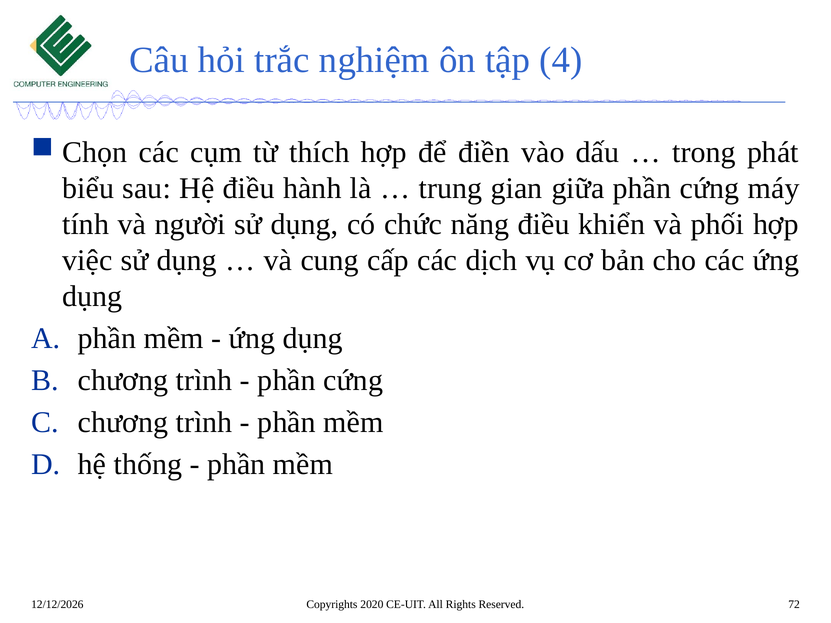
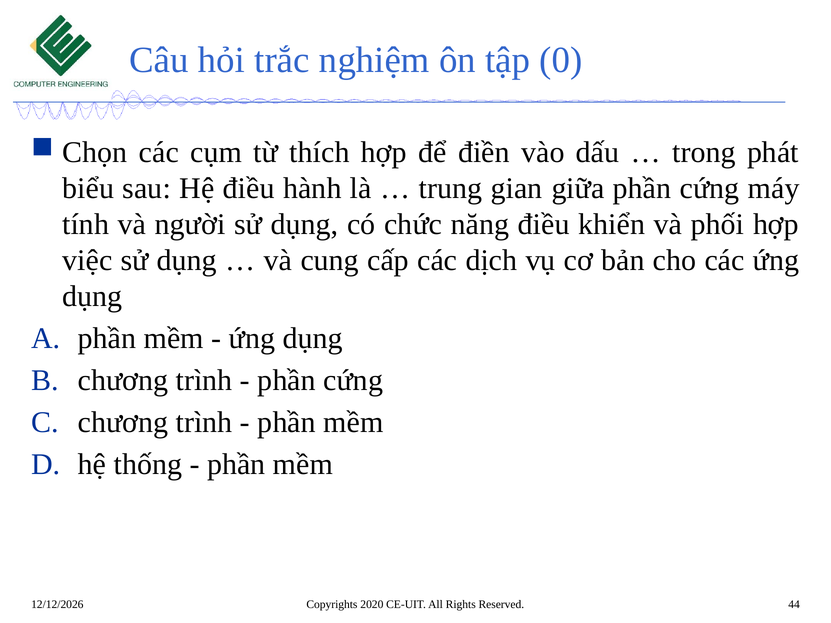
4: 4 -> 0 (561, 60)
72: 72 -> 44 (794, 605)
